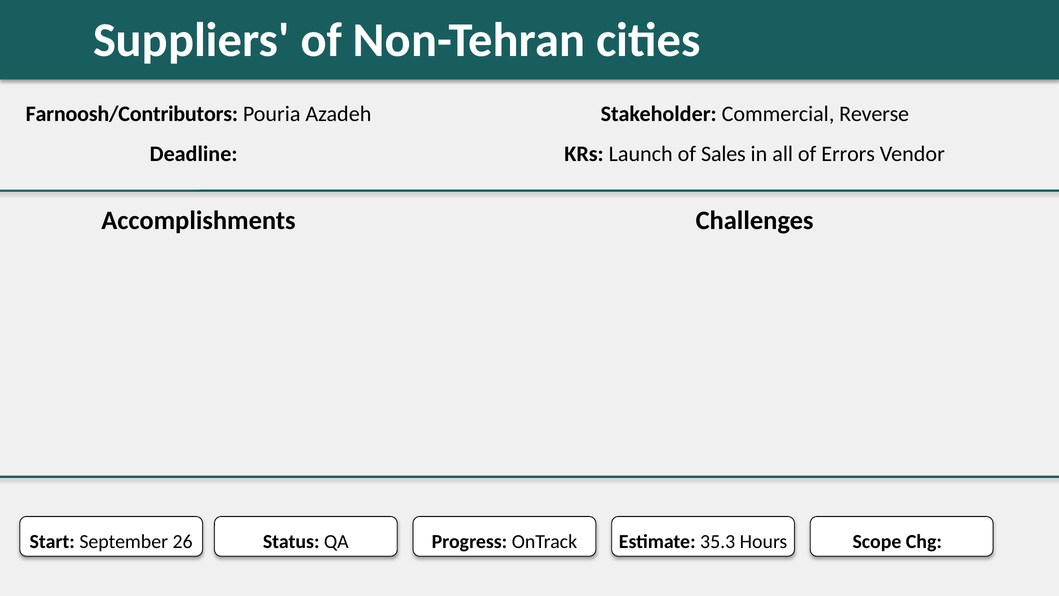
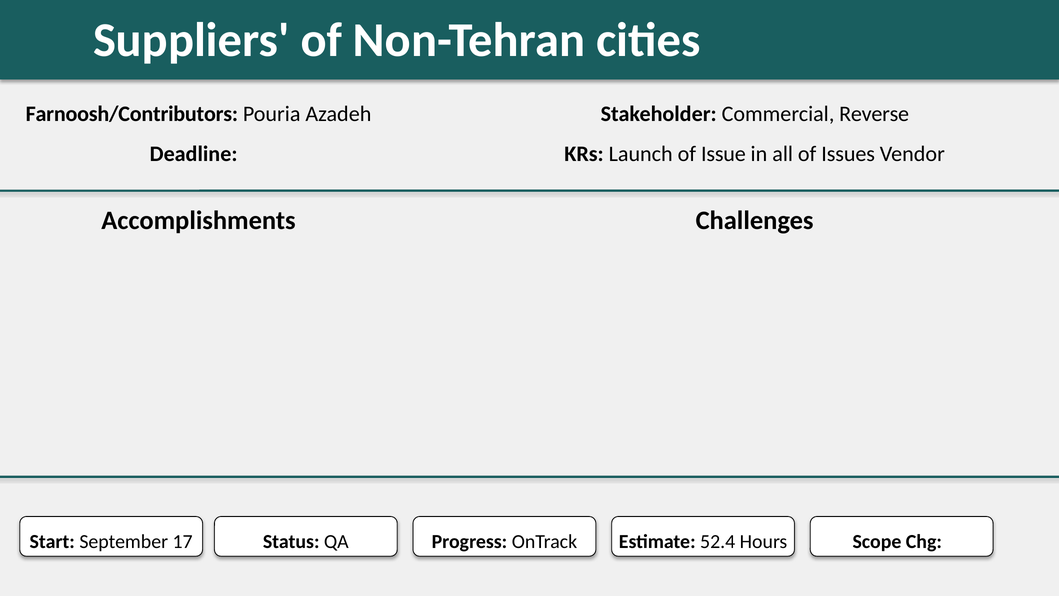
Sales: Sales -> Issue (723, 154)
Errors: Errors -> Issues (848, 154)
26: 26 -> 17 (183, 542)
35.3: 35.3 -> 52.4 (718, 542)
